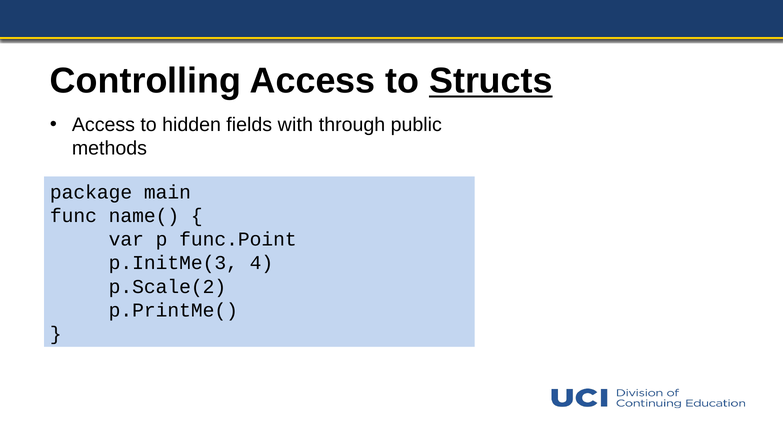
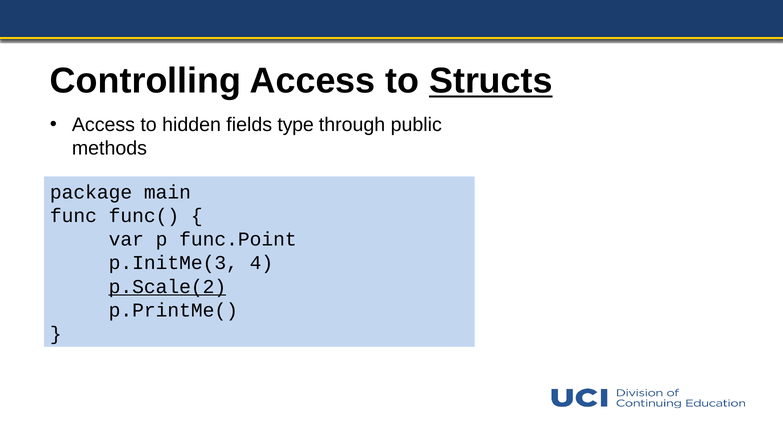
with: with -> type (296, 125)
name(: name( -> func( (144, 216)
p.Scale(2 underline: none -> present (167, 286)
